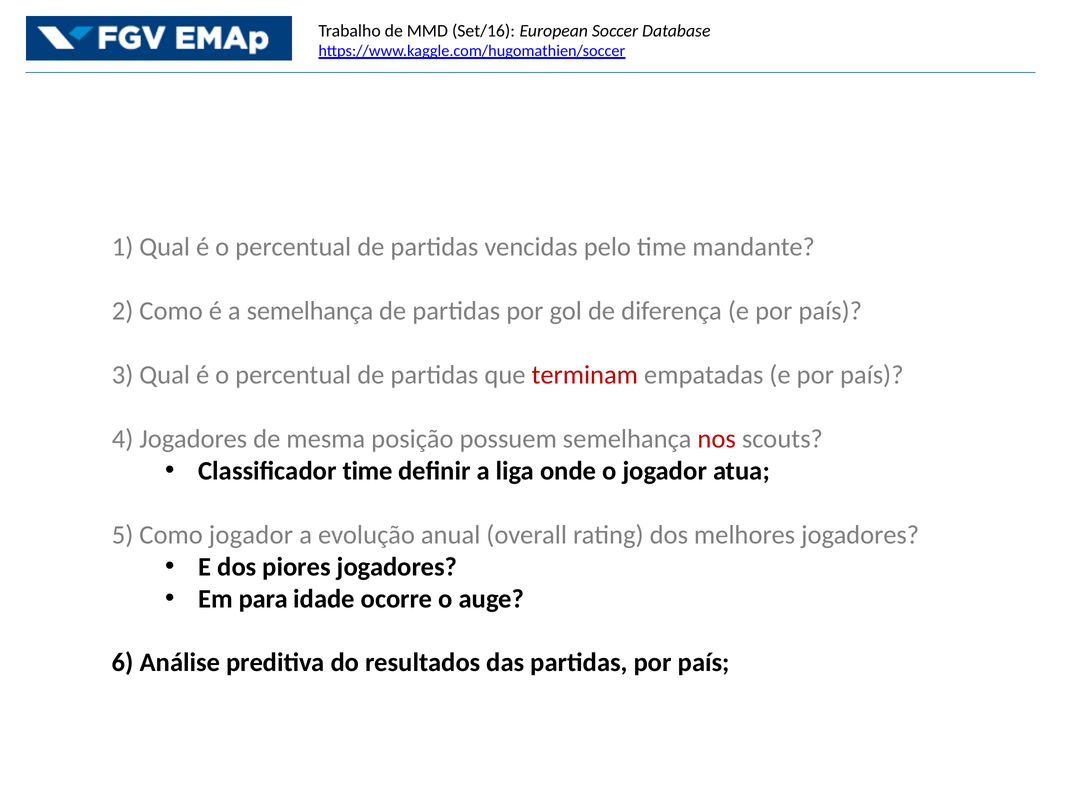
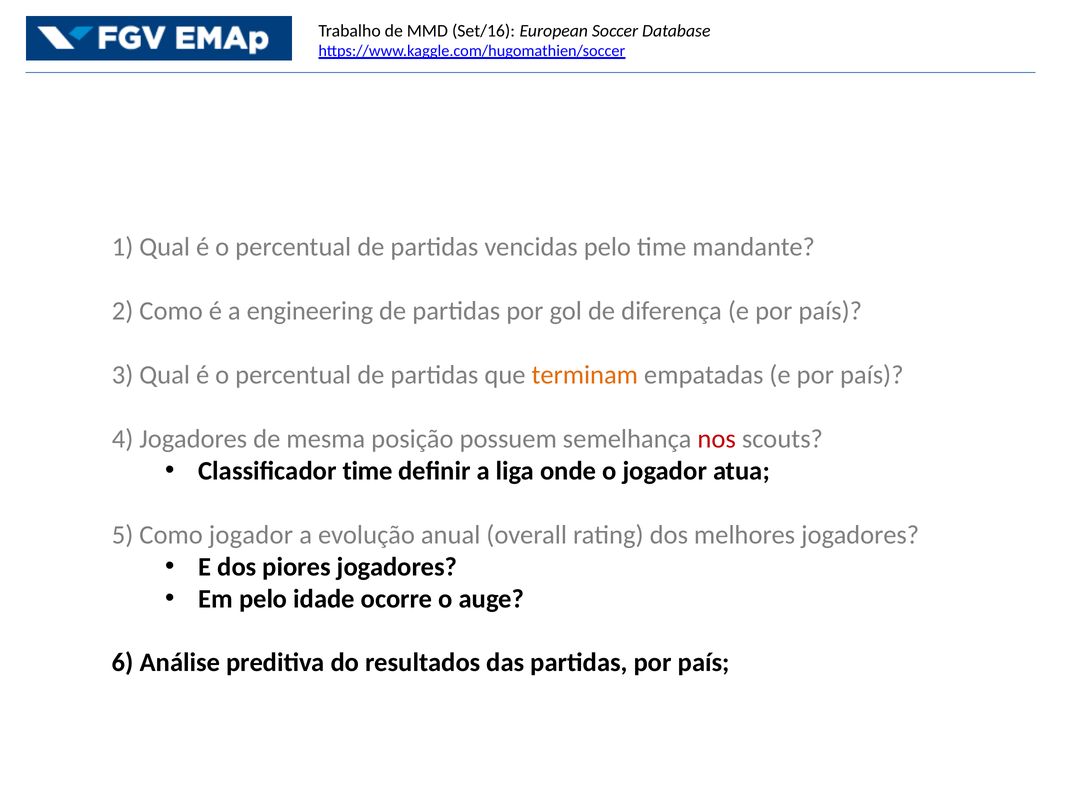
a semelhança: semelhança -> engineering (310, 311)
terminam colour: red -> orange (585, 375)
Em para: para -> pelo (263, 599)
